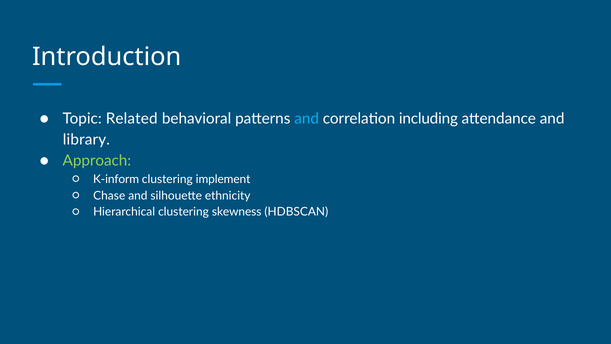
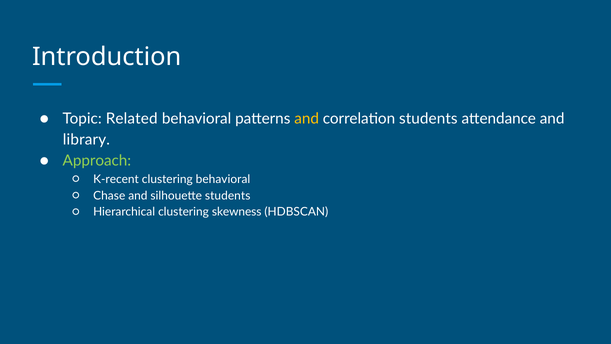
and colour: light blue -> yellow (307, 119)
correlation including: including -> students (428, 119)
K-inform: K-inform -> K-recent (116, 179)
clustering implement: implement -> behavioral (223, 179)
silhouette ethnicity: ethnicity -> students (228, 195)
